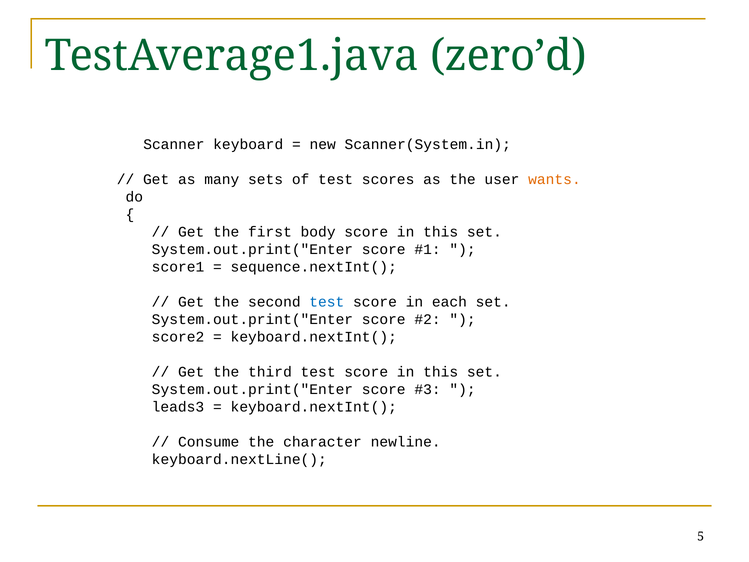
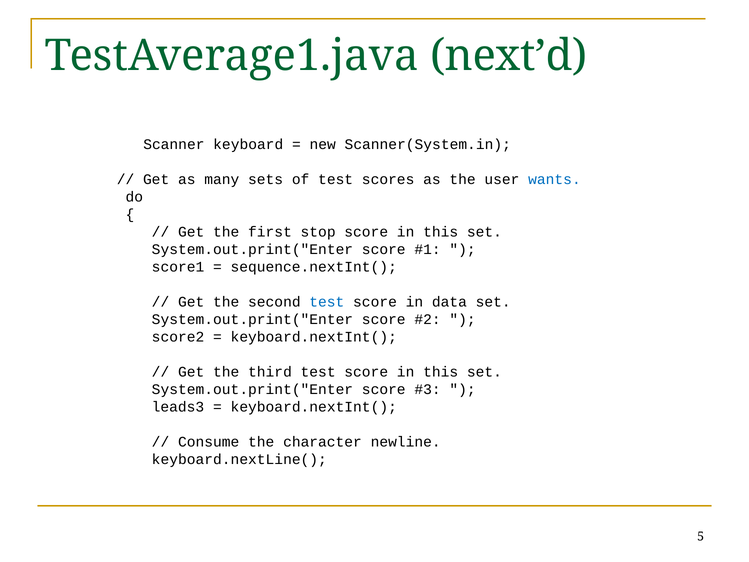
zero’d: zero’d -> next’d (509, 56)
wants colour: orange -> blue (554, 180)
body: body -> stop (318, 232)
each: each -> data (449, 302)
